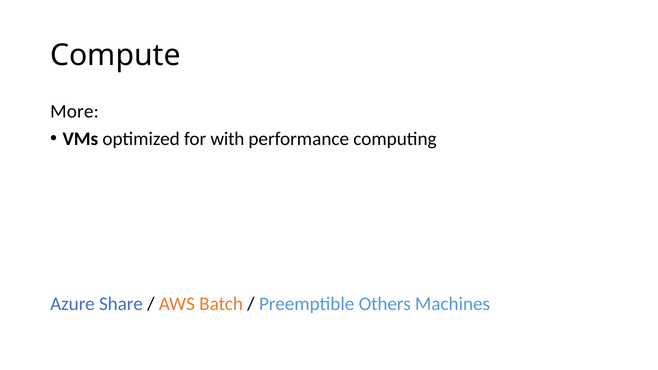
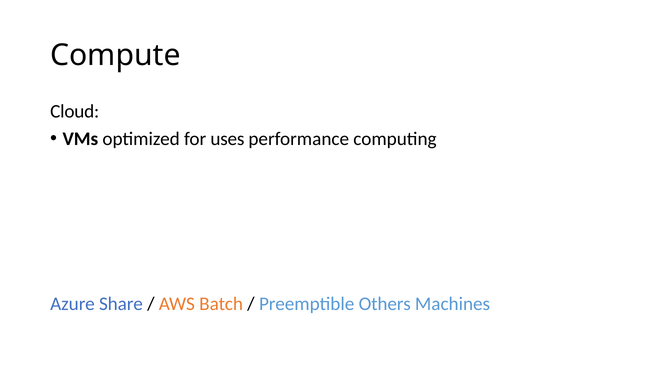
More: More -> Cloud (75, 111)
with: with -> uses (227, 139)
